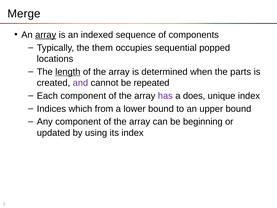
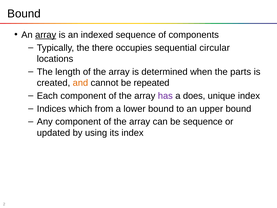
Merge: Merge -> Bound (24, 14)
them: them -> there (103, 48)
popped: popped -> circular (215, 48)
length underline: present -> none (68, 72)
and colour: purple -> orange (80, 83)
be beginning: beginning -> sequence (203, 122)
